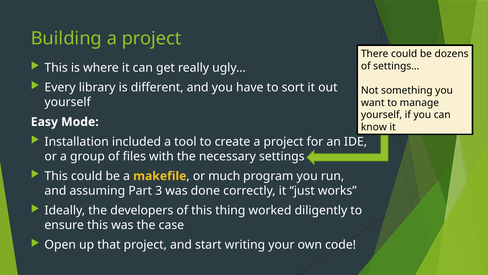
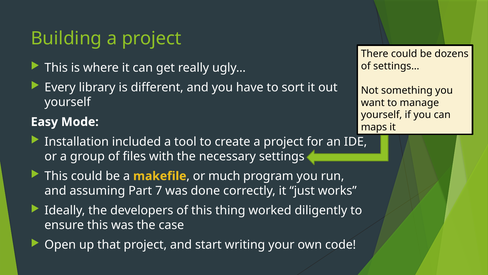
know: know -> maps (374, 127)
3: 3 -> 7 (159, 190)
